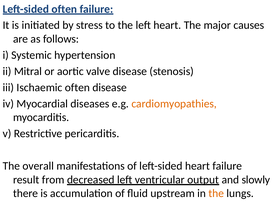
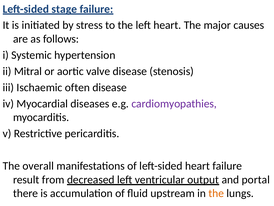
Left-sided often: often -> stage (64, 9)
cardiomyopathies colour: orange -> purple (174, 103)
slowly: slowly -> portal (256, 179)
